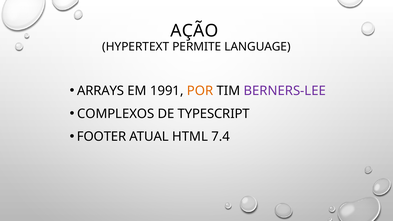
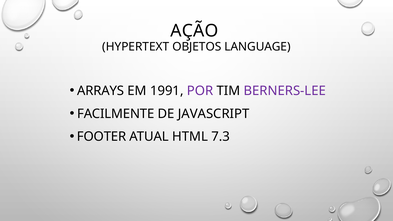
PERMITE: PERMITE -> OBJETOS (197, 47)
POR colour: orange -> purple (200, 91)
COMPLEXOS: COMPLEXOS -> FACILMENTE (116, 114)
TYPESCRIPT: TYPESCRIPT -> JAVASCRIPT (214, 114)
7.4: 7.4 -> 7.3 (221, 137)
